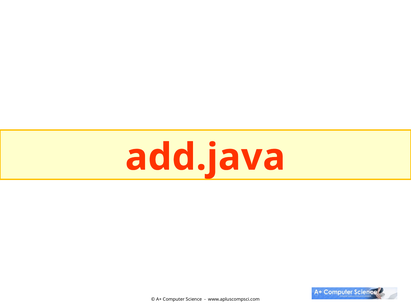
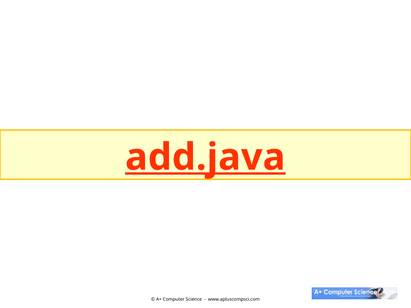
add.java underline: none -> present (205, 157)
